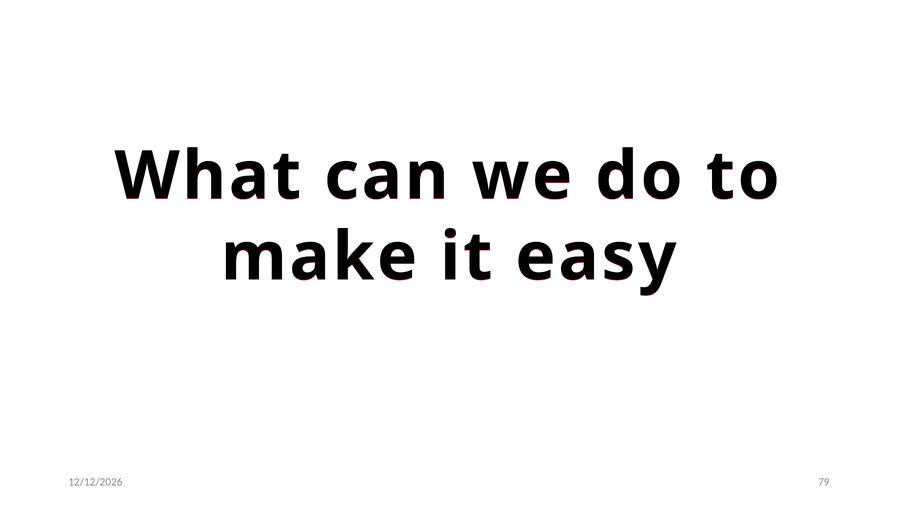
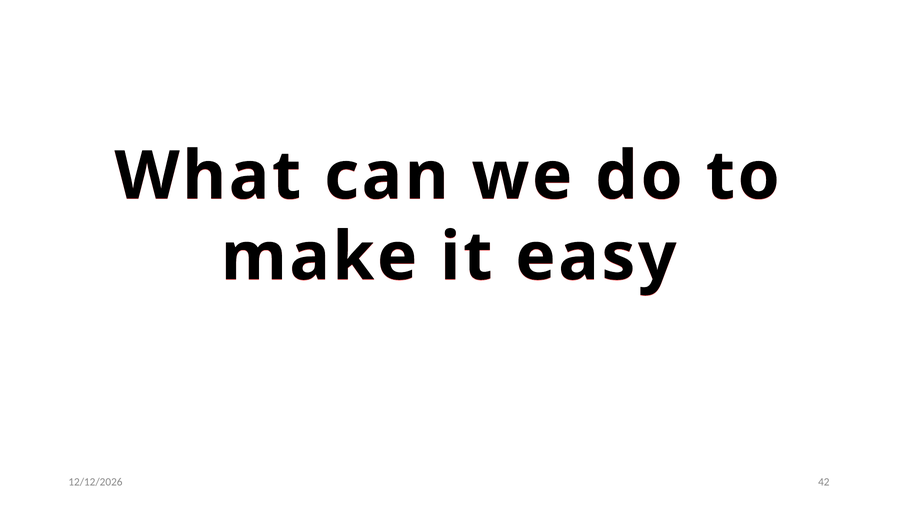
79: 79 -> 42 (824, 482)
